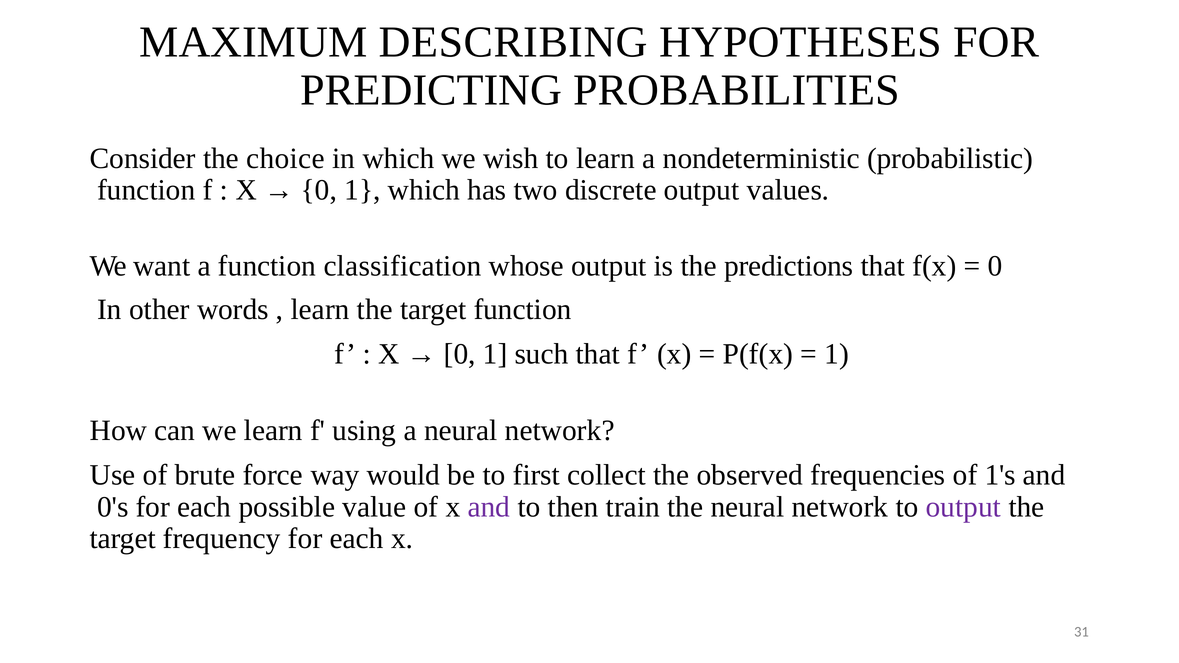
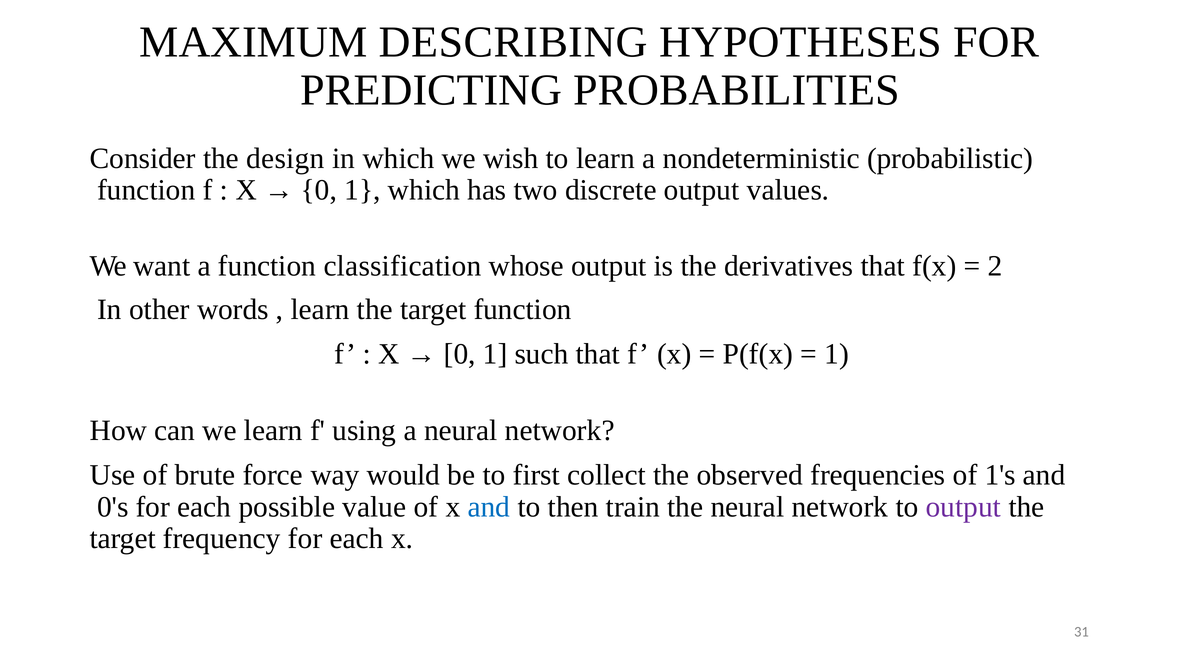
choice: choice -> design (286, 158)
predictions: predictions -> derivatives (789, 266)
0: 0 -> 2 (995, 266)
and colour: purple -> blue (489, 507)
